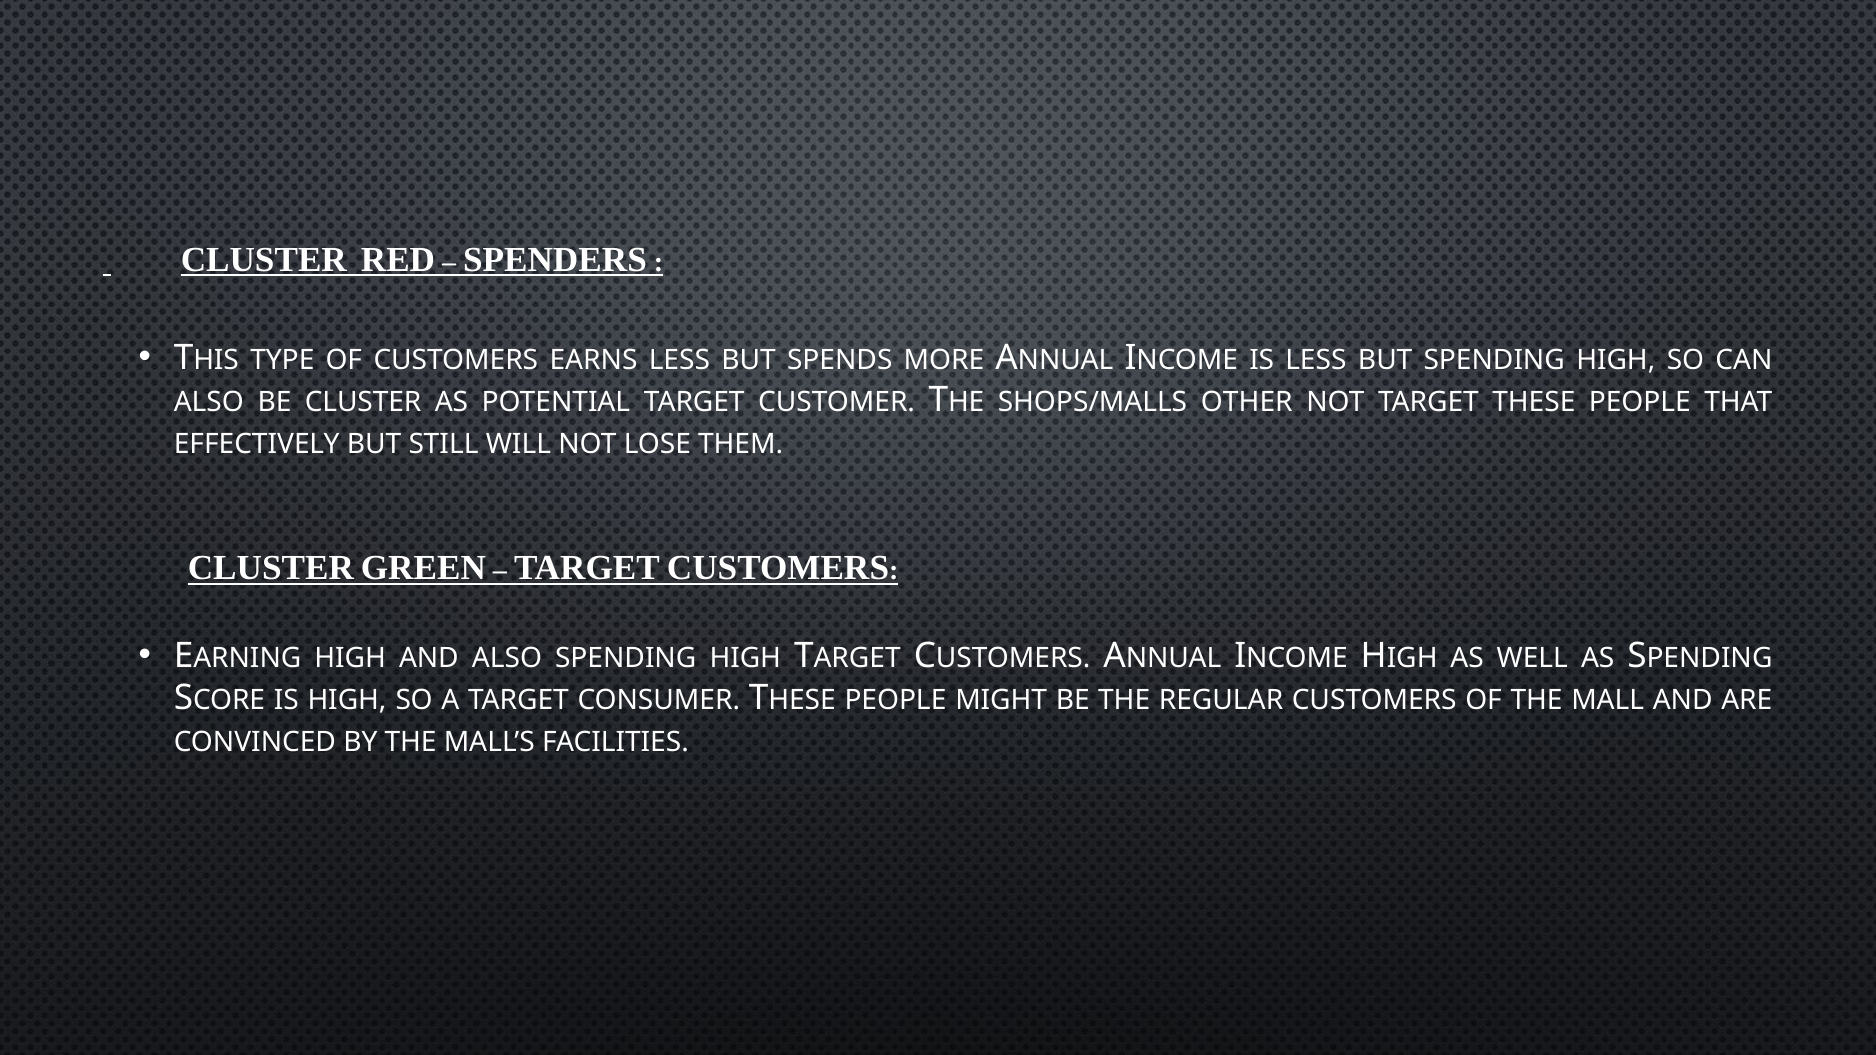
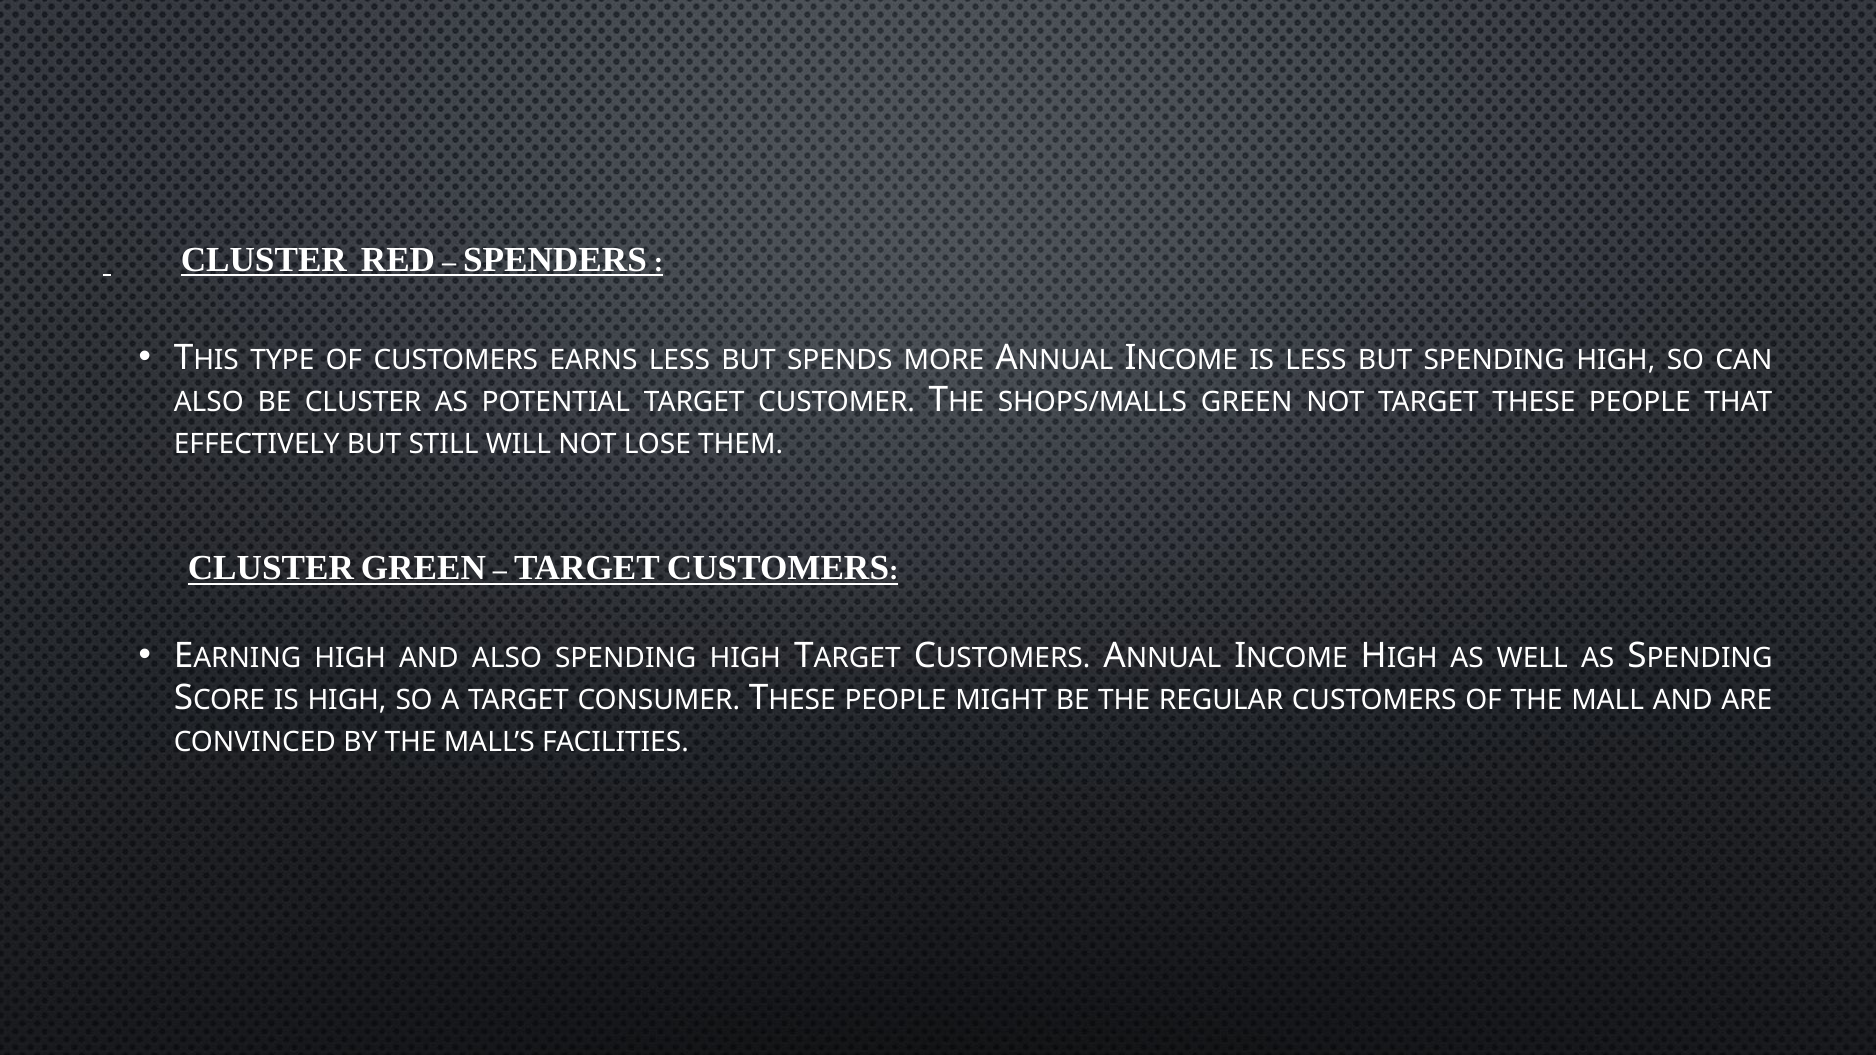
SHOPS/MALLS OTHER: OTHER -> GREEN (1247, 403)
